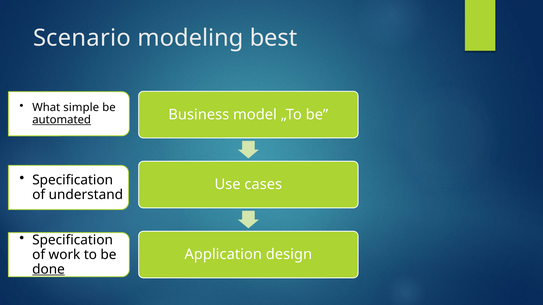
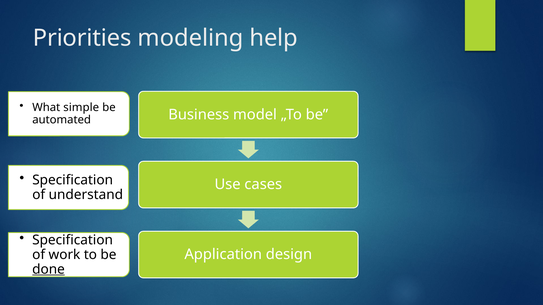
Scenario: Scenario -> Priorities (82, 38)
best: best -> help (274, 38)
automated underline: present -> none (62, 120)
